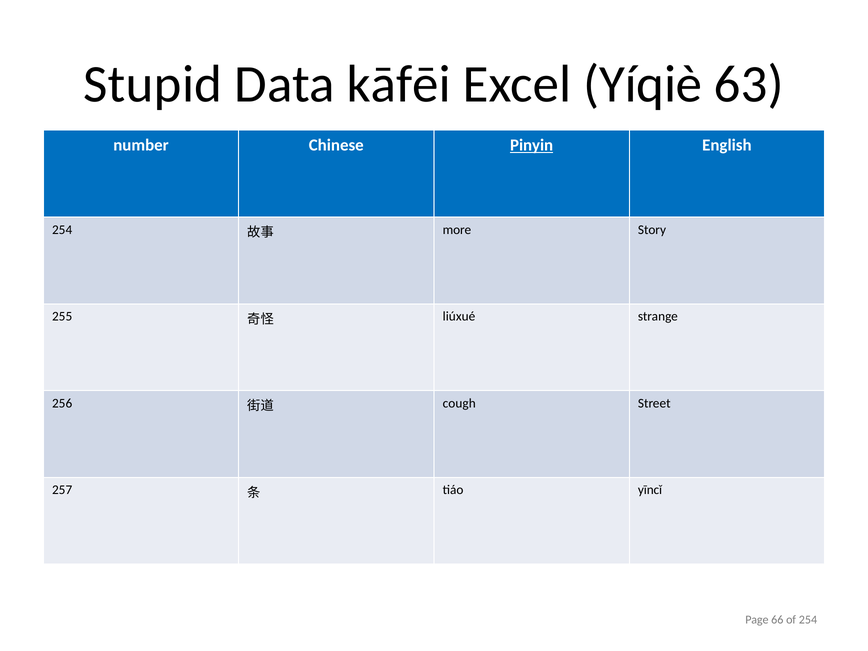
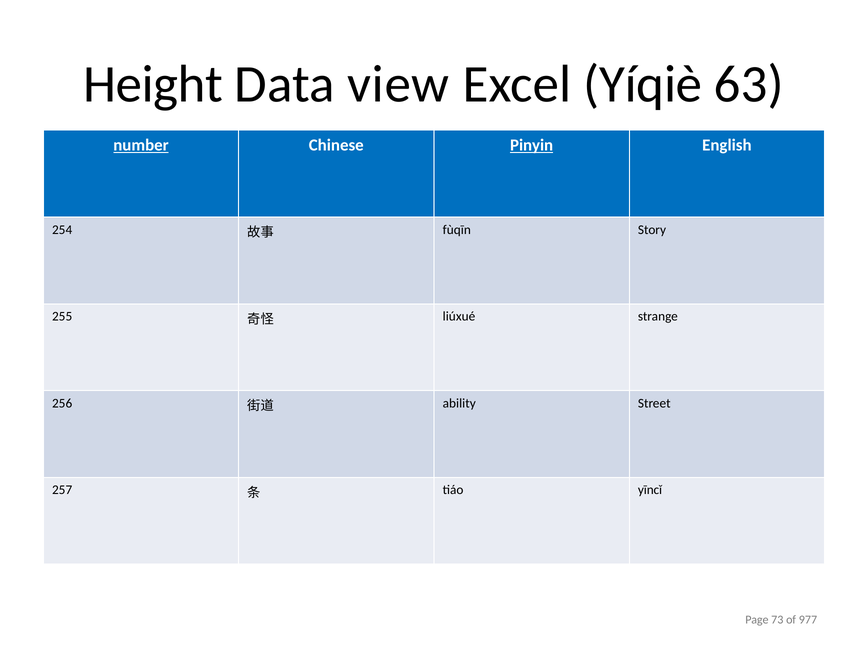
Stupid: Stupid -> Height (153, 84)
kāfēi: kāfēi -> view (398, 84)
number underline: none -> present (141, 145)
more: more -> fùqīn (457, 230)
cough: cough -> ability (459, 403)
66: 66 -> 73 (777, 620)
of 254: 254 -> 977 (808, 620)
